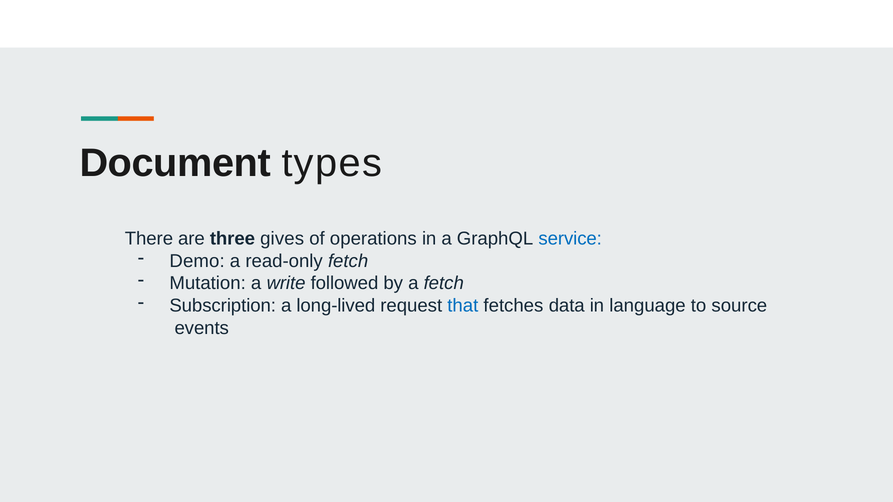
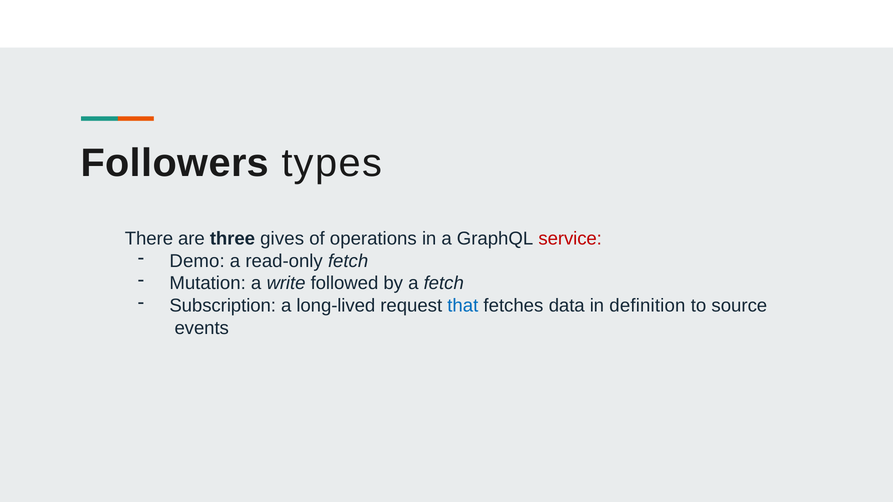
Document: Document -> Followers (175, 163)
service colour: blue -> red (570, 239)
language: language -> definition (647, 306)
